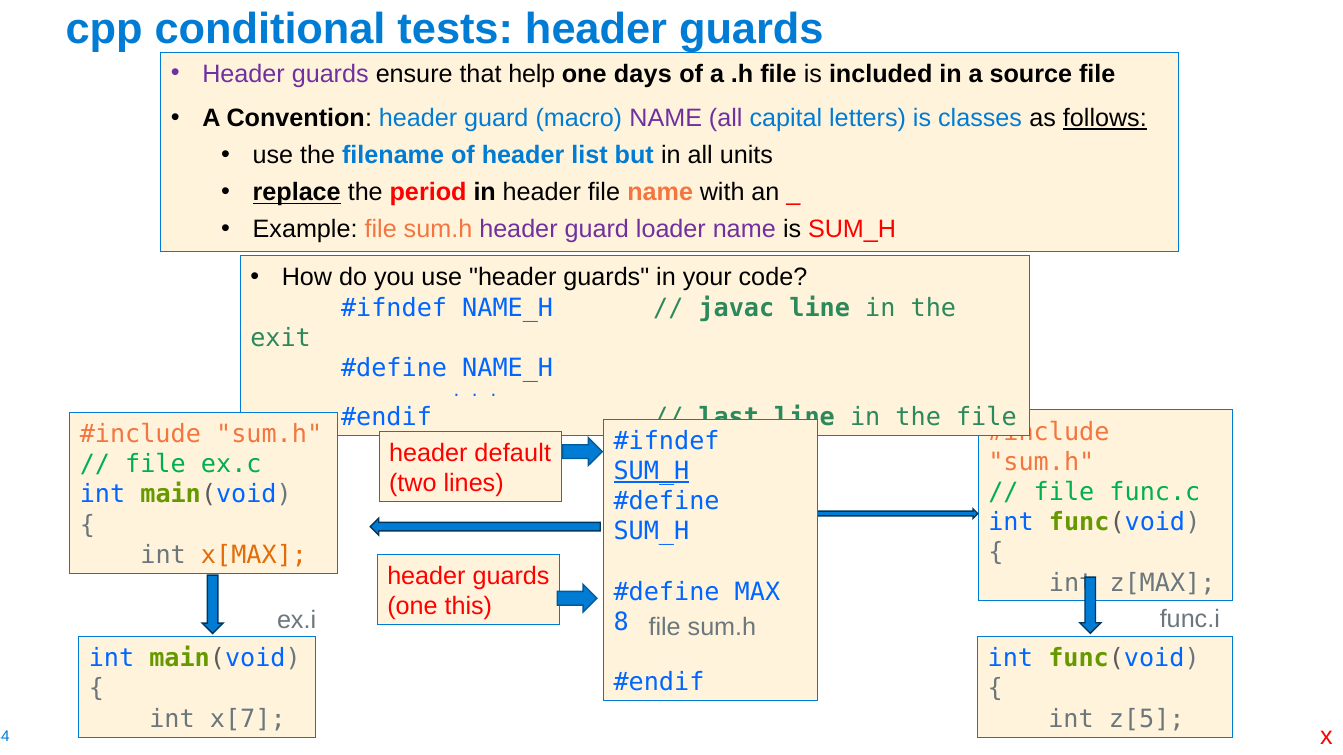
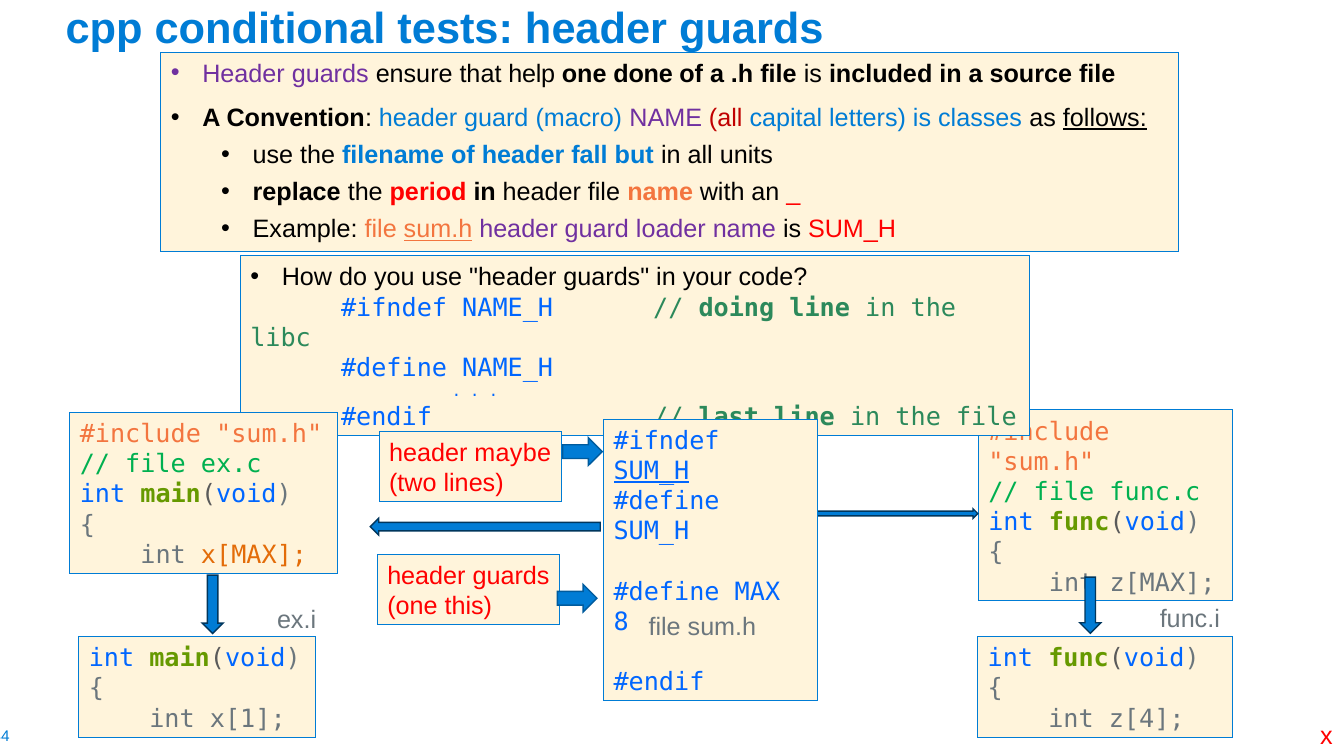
days: days -> done (643, 74)
all colour: purple -> red (726, 118)
list: list -> fall (590, 155)
replace underline: present -> none (297, 193)
sum.h underline: none -> present (438, 230)
javac: javac -> doing (736, 308)
exit: exit -> libc (281, 338)
default: default -> maybe (513, 453)
x[7: x[7 -> x[1 (248, 719)
z[5: z[5 -> z[4 (1147, 719)
